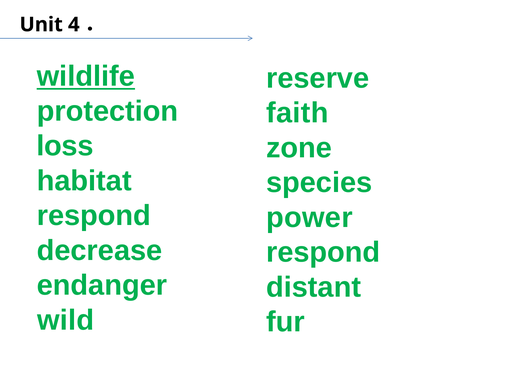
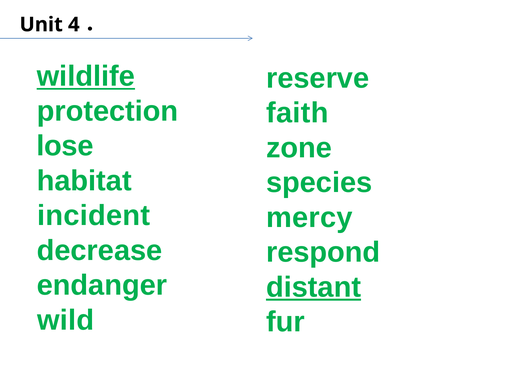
loss: loss -> lose (65, 146)
respond: respond -> incident (94, 215)
power: power -> mercy (309, 217)
distant underline: none -> present (314, 287)
